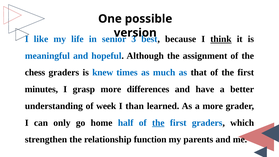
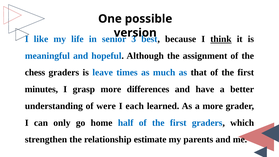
knew: knew -> leave (103, 72)
week: week -> were (106, 106)
than: than -> each (135, 106)
the underline: present -> none (158, 123)
function: function -> estimate (150, 139)
